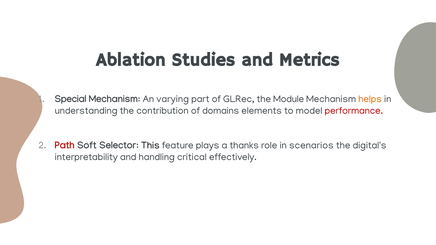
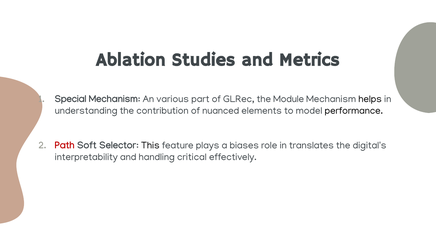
varying: varying -> various (173, 99)
helps colour: orange -> black (370, 99)
domains: domains -> nuanced (221, 111)
performance colour: red -> black (354, 111)
thanks: thanks -> biases (244, 145)
scenarios: scenarios -> translates (311, 145)
